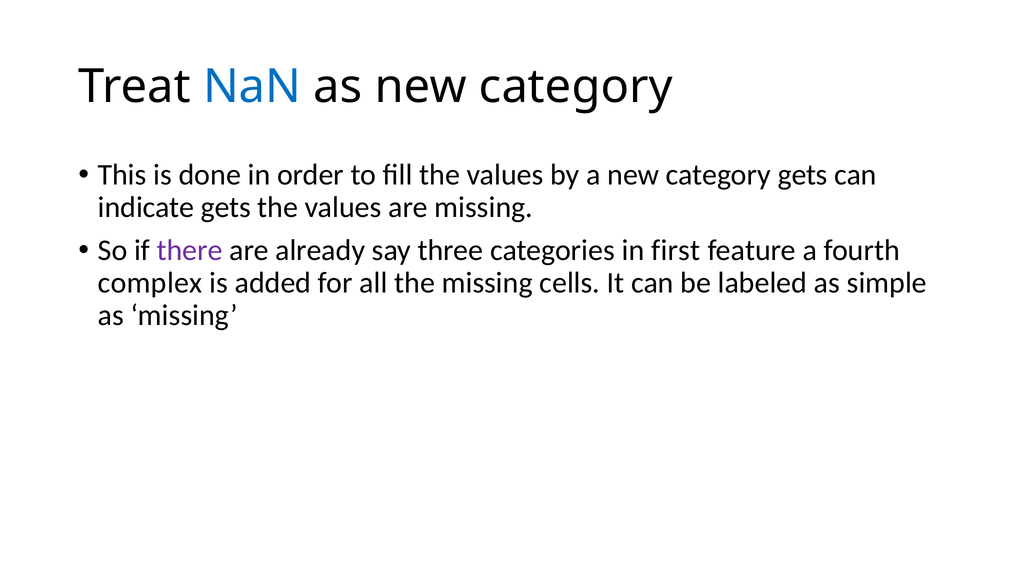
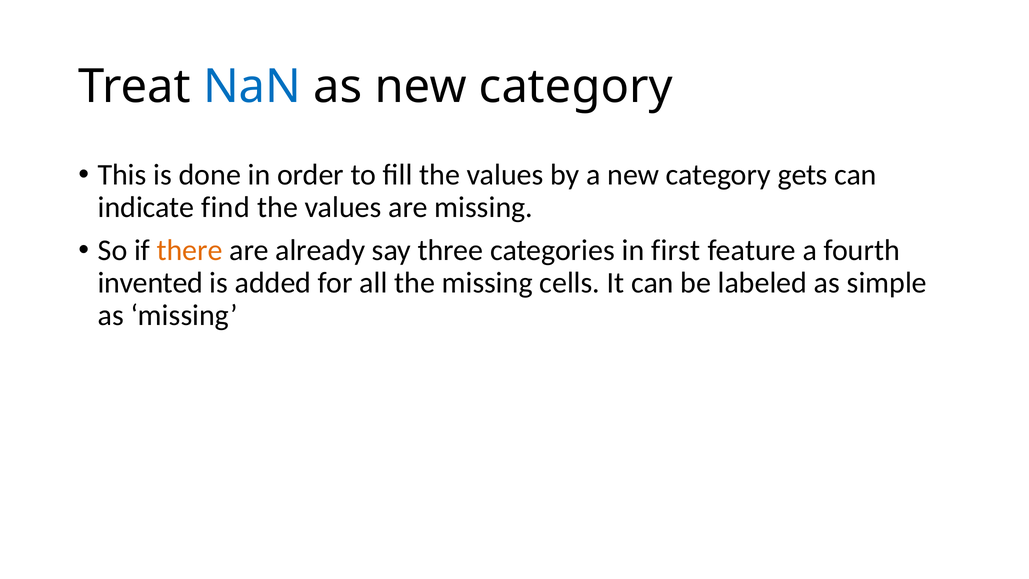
indicate gets: gets -> find (226, 207)
there colour: purple -> orange (190, 250)
complex: complex -> invented (150, 283)
